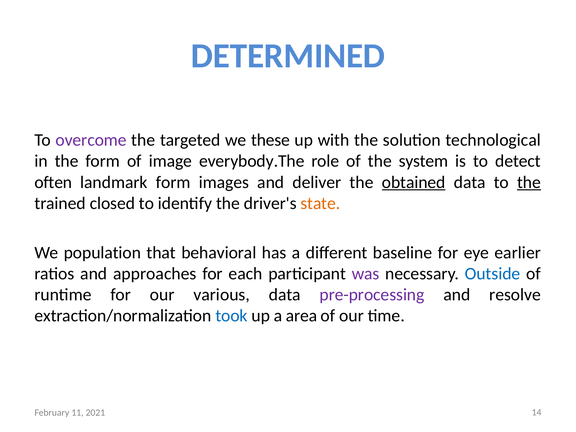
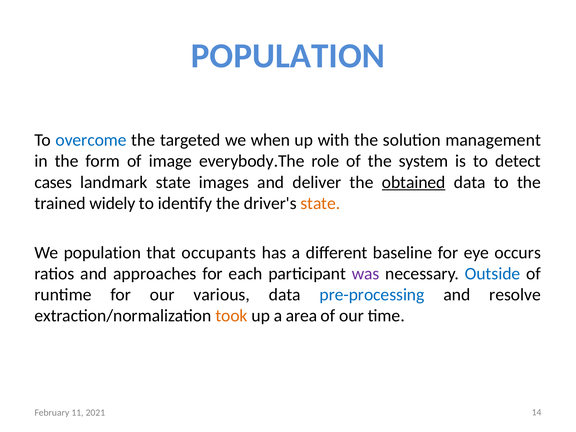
DETERMINED: DETERMINED -> POPULATION (288, 56)
overcome colour: purple -> blue (91, 140)
these: these -> when (270, 140)
technological: technological -> management (493, 140)
often: often -> cases (53, 182)
landmark form: form -> state (173, 182)
the underline: present -> none (529, 182)
closed: closed -> widely (112, 203)
behavioral: behavioral -> occupants (219, 253)
earlier: earlier -> occurs (518, 253)
pre-processing colour: purple -> blue (372, 295)
took colour: blue -> orange (231, 316)
